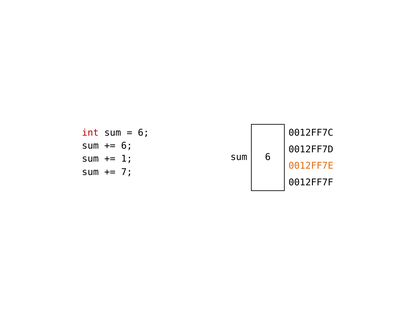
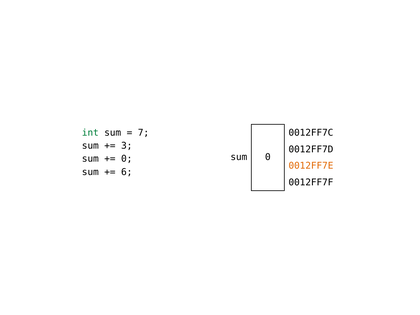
int colour: red -> green (90, 133)
6: 6 -> 7 (144, 133)
6: 6 -> 3 (127, 146)
sum 6: 6 -> 0 (268, 157)
1: 1 -> 0 (127, 159)
7: 7 -> 6 (127, 172)
